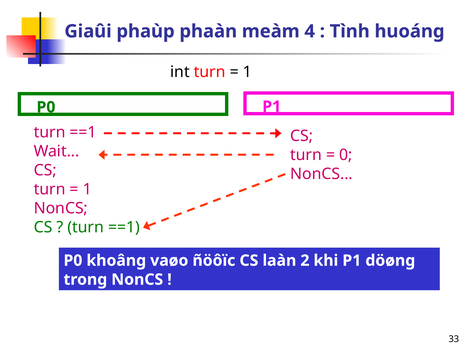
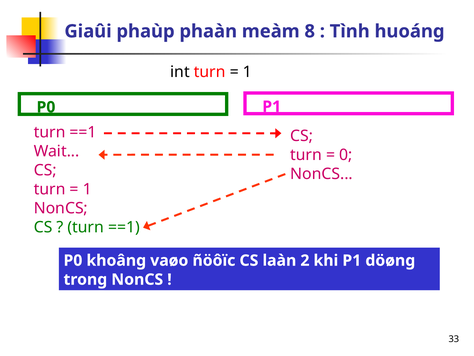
4: 4 -> 8 (310, 31)
